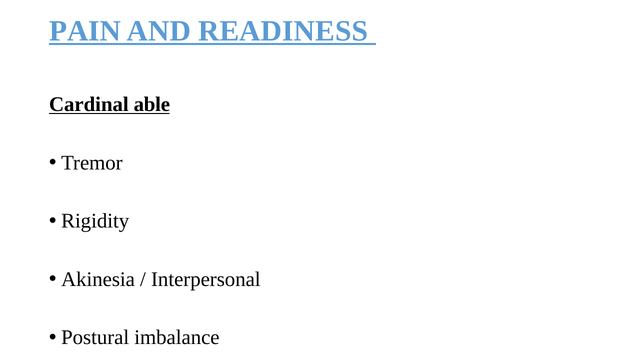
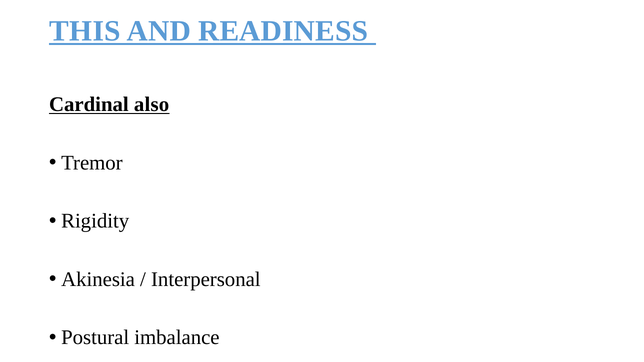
PAIN: PAIN -> THIS (85, 31)
able: able -> also (152, 104)
